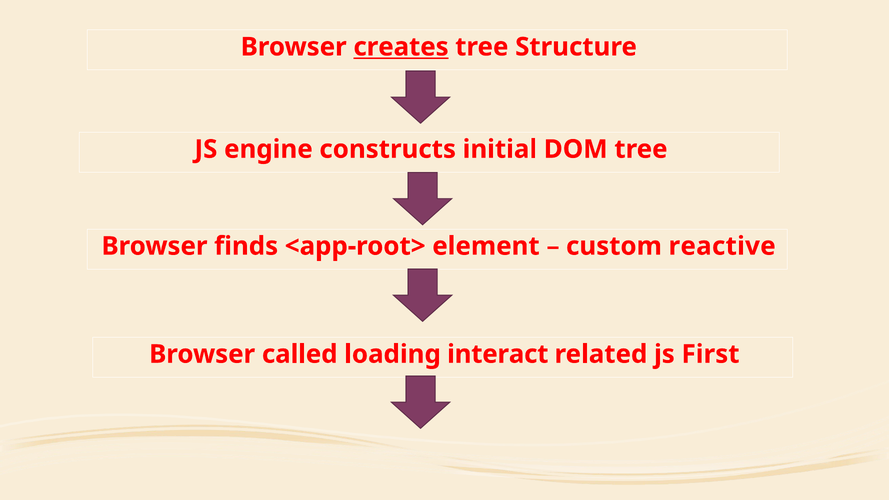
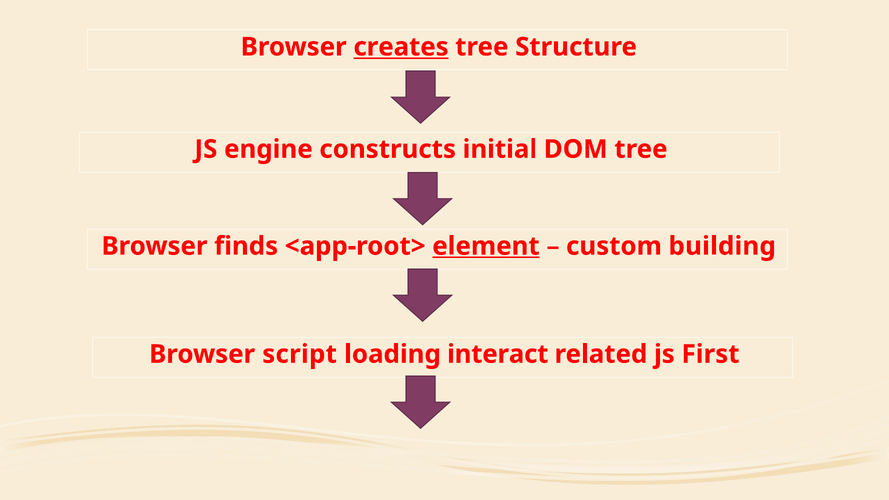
element underline: none -> present (486, 246)
reactive: reactive -> building (722, 246)
called: called -> script (300, 354)
